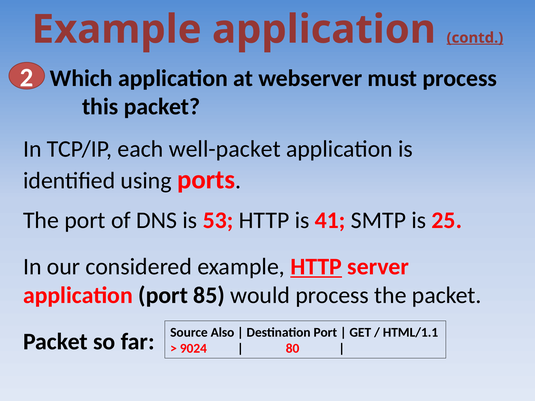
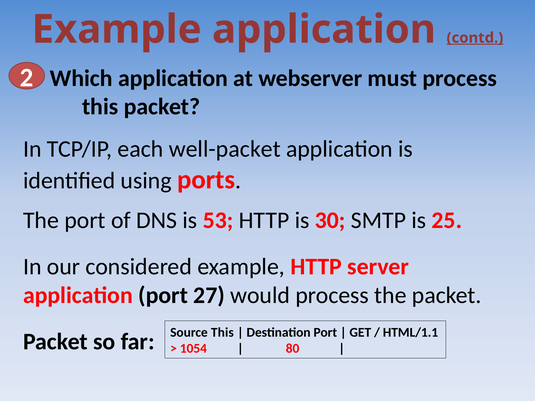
41: 41 -> 30 (330, 220)
HTTP underline: present -> none (316, 267)
85: 85 -> 27 (209, 295)
Source Also: Also -> This (222, 333)
9024: 9024 -> 1054 (193, 349)
